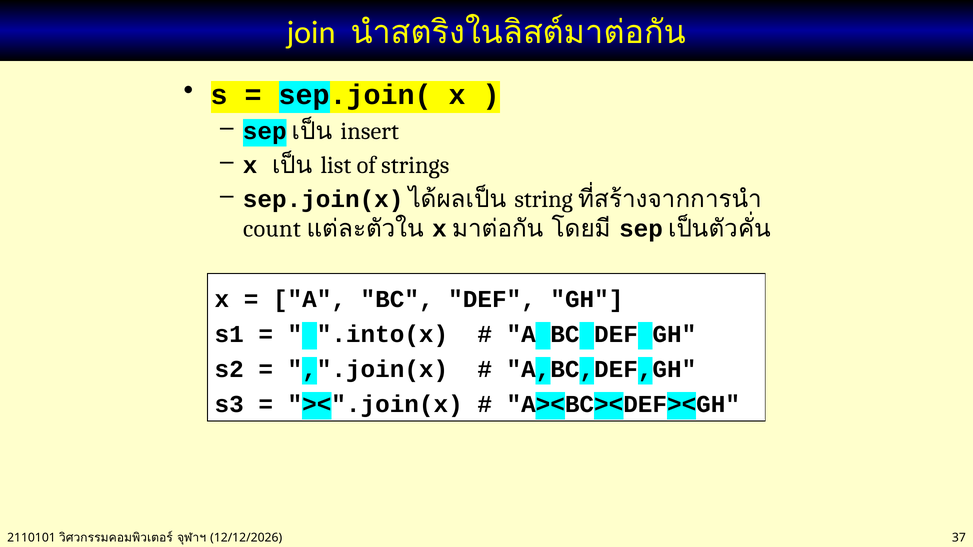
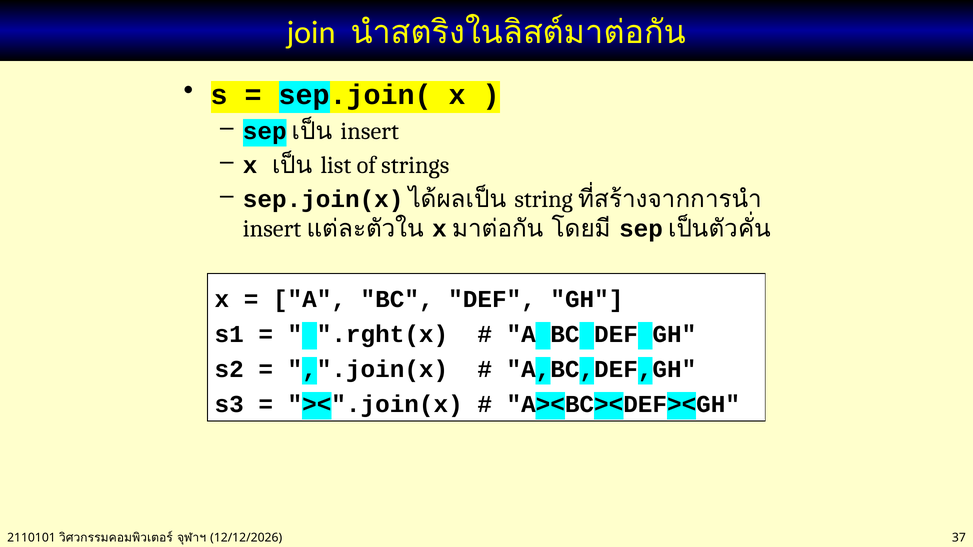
count: count -> insert (272, 229)
.into(x: .into(x -> .rght(x (382, 335)
